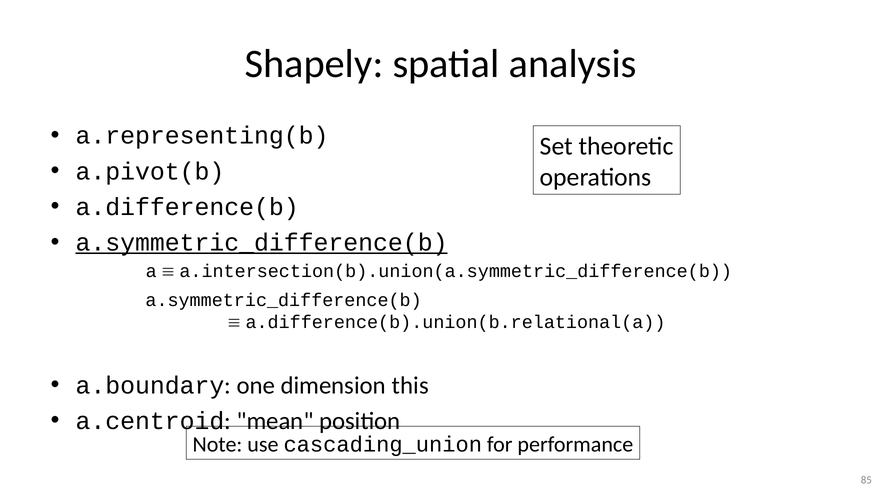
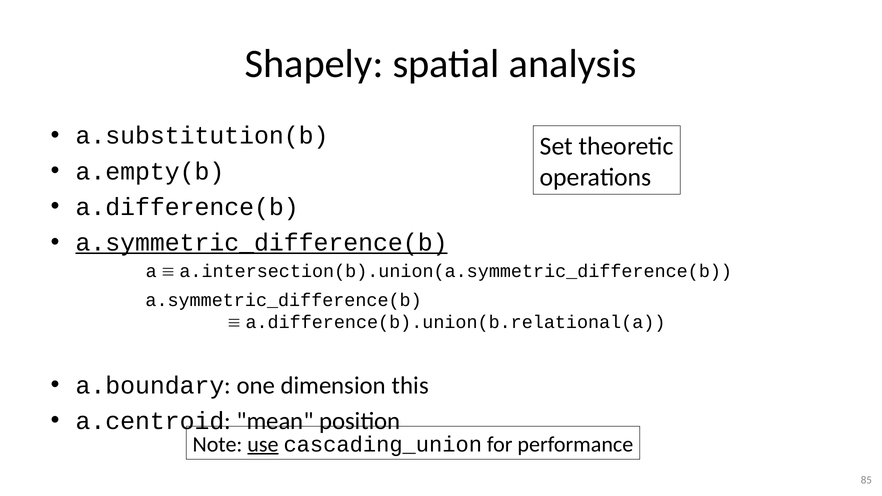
a.representing(b: a.representing(b -> a.substitution(b (202, 136)
a.pivot(b: a.pivot(b -> a.empty(b (150, 171)
use underline: none -> present (263, 444)
